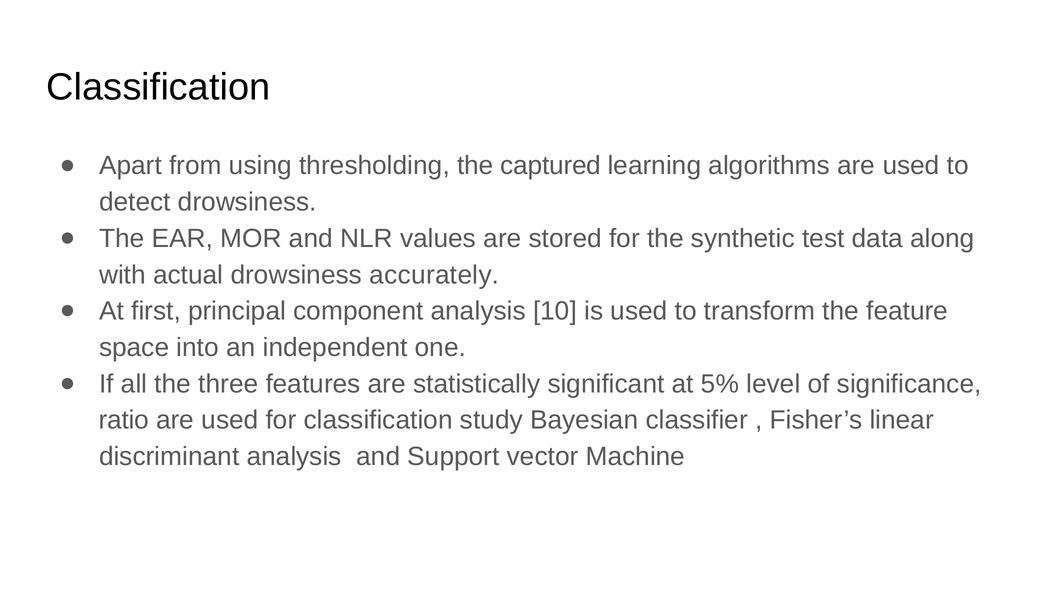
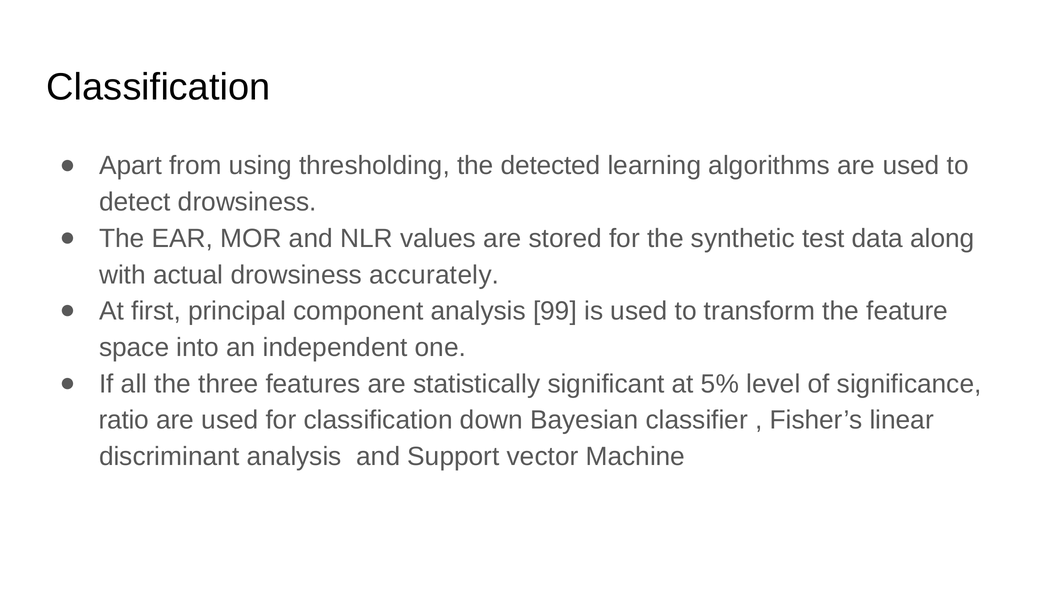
captured: captured -> detected (551, 166)
10: 10 -> 99 (555, 311)
study: study -> down (491, 420)
